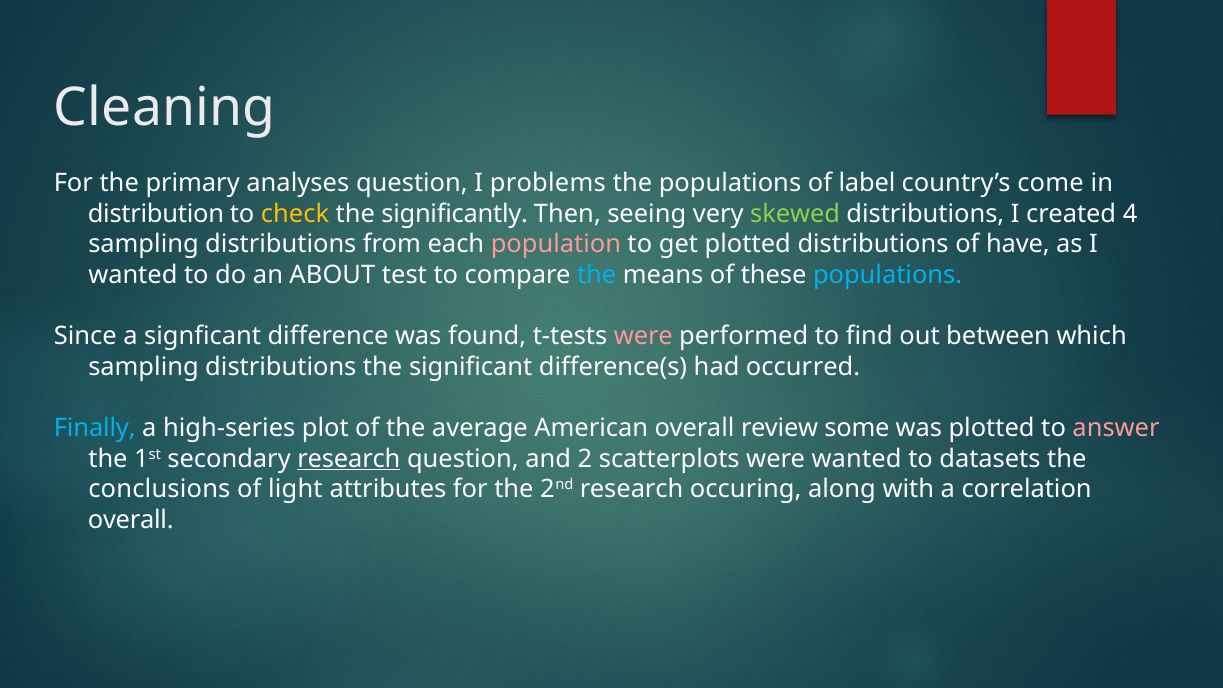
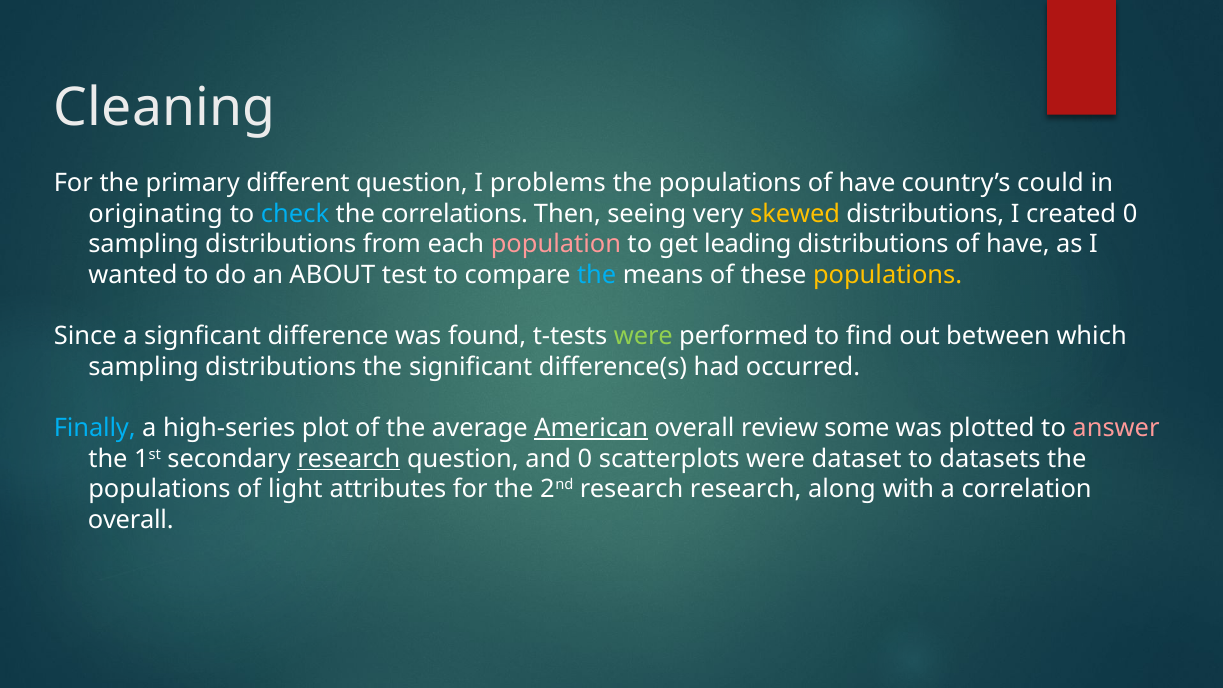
analyses: analyses -> different (298, 183)
populations of label: label -> have (867, 183)
come: come -> could (1051, 183)
distribution: distribution -> originating (156, 214)
check colour: yellow -> light blue (295, 214)
significantly: significantly -> correlations (455, 214)
skewed colour: light green -> yellow (795, 214)
created 4: 4 -> 0 (1130, 214)
get plotted: plotted -> leading (748, 245)
populations colour: light blue -> yellow (888, 275)
were colour: pink -> light green (643, 336)
American underline: none -> present (591, 428)
and 2: 2 -> 0 (585, 459)
were wanted: wanted -> dataset (857, 459)
conclusions: conclusions -> populations (159, 489)
research occuring: occuring -> research (746, 489)
